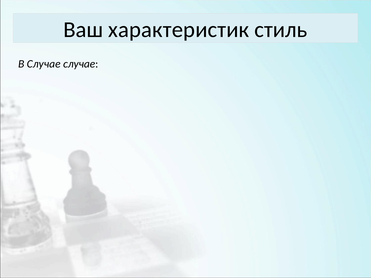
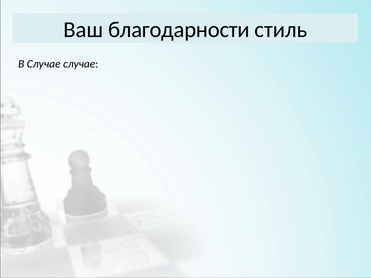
характеристик: характеристик -> благодарности (179, 30)
